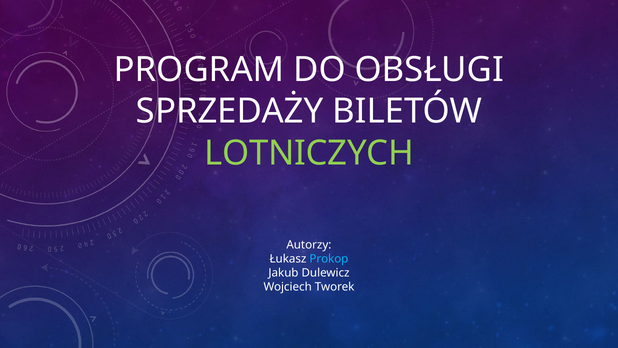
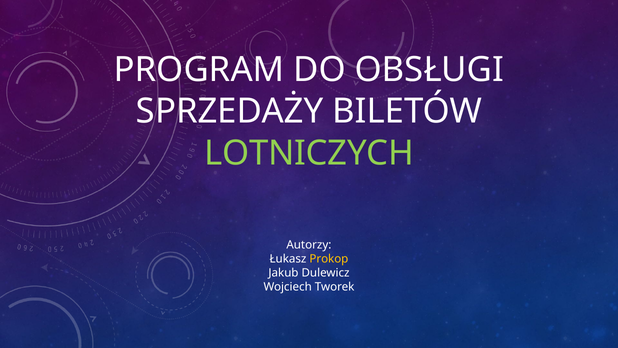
Prokop colour: light blue -> yellow (329, 259)
